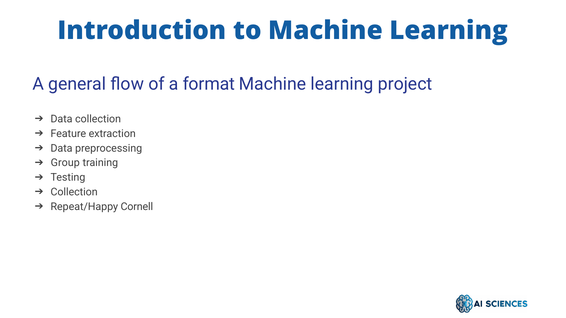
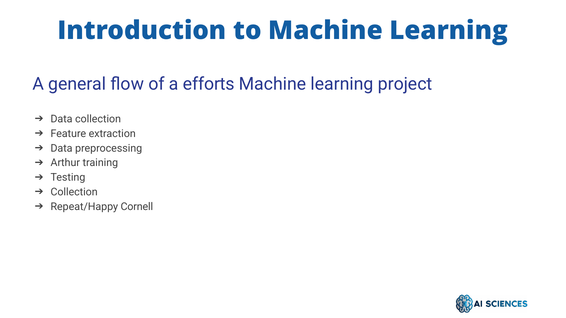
format: format -> efforts (209, 84)
Group: Group -> Arthur (65, 163)
